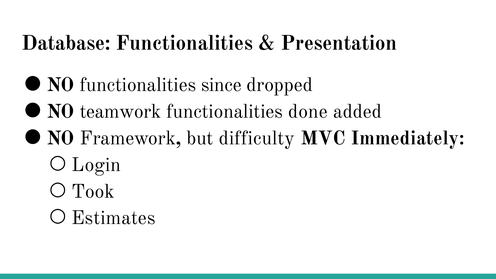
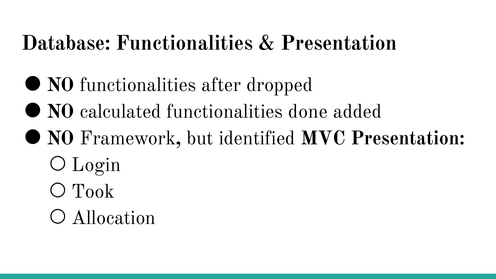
since: since -> after (221, 85)
teamwork: teamwork -> calculated (120, 112)
difficulty: difficulty -> identified (257, 138)
MVC Immediately: Immediately -> Presentation (408, 138)
Estimates: Estimates -> Allocation (114, 218)
